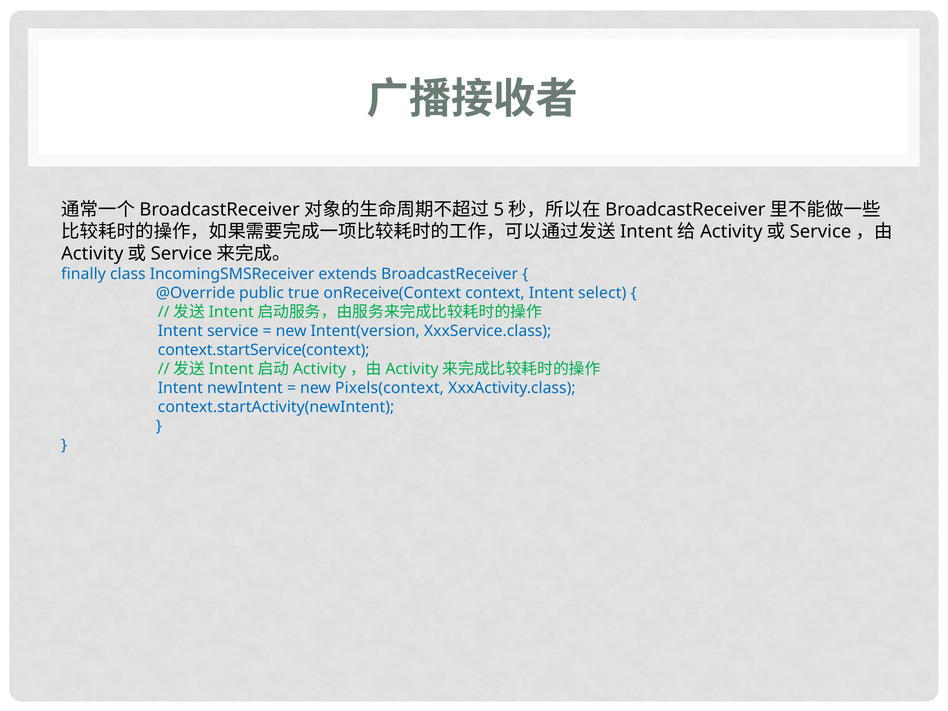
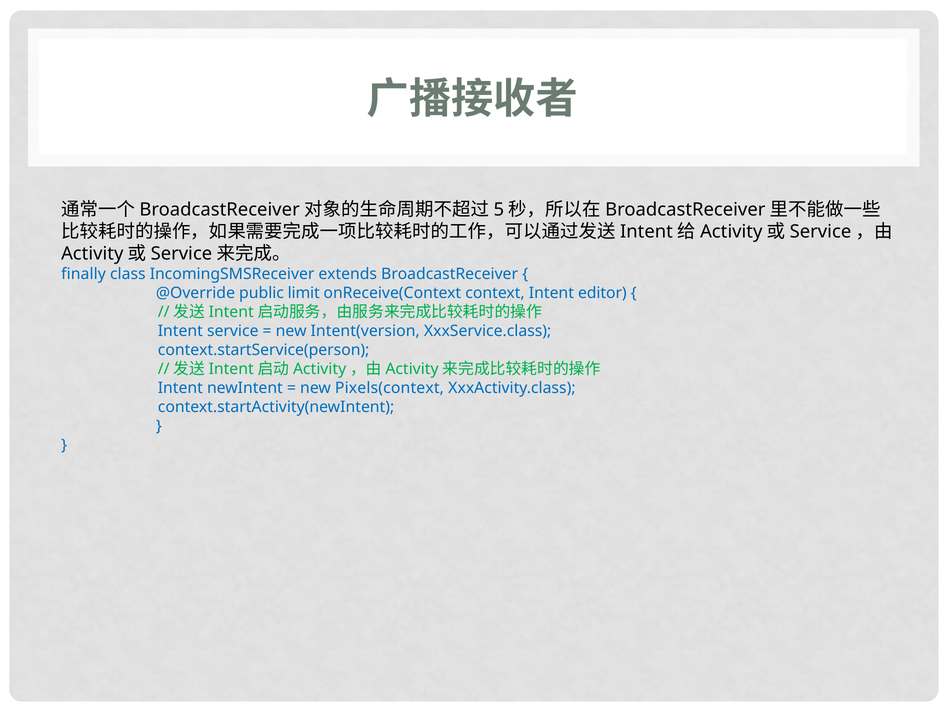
true: true -> limit (304, 293)
select: select -> editor (602, 293)
context.startService(context: context.startService(context -> context.startService(person (264, 350)
